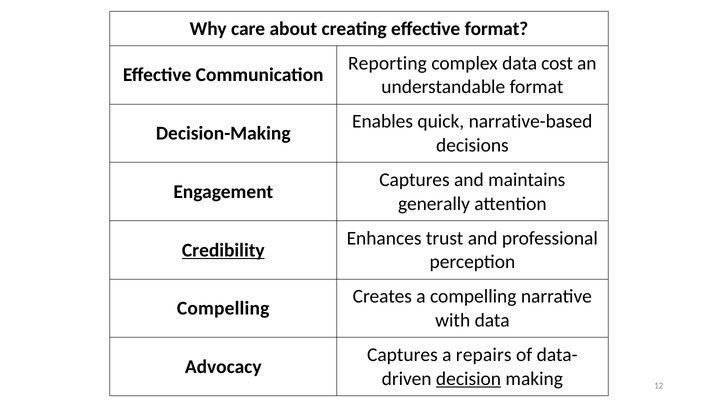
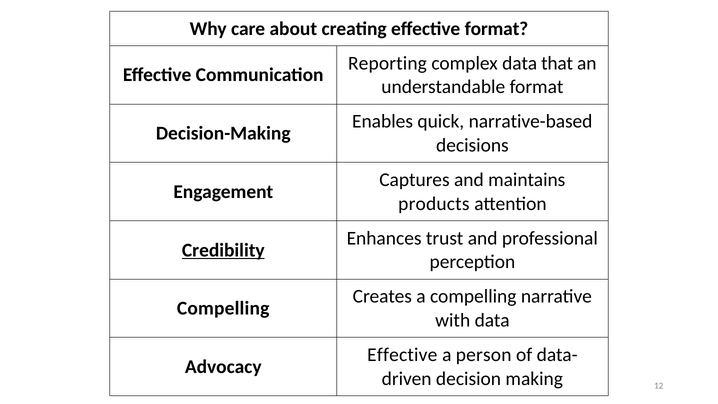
cost: cost -> that (557, 63)
generally: generally -> products (434, 204)
Captures: Captures -> Effective (402, 355)
repairs: repairs -> person (484, 355)
decision underline: present -> none (469, 379)
